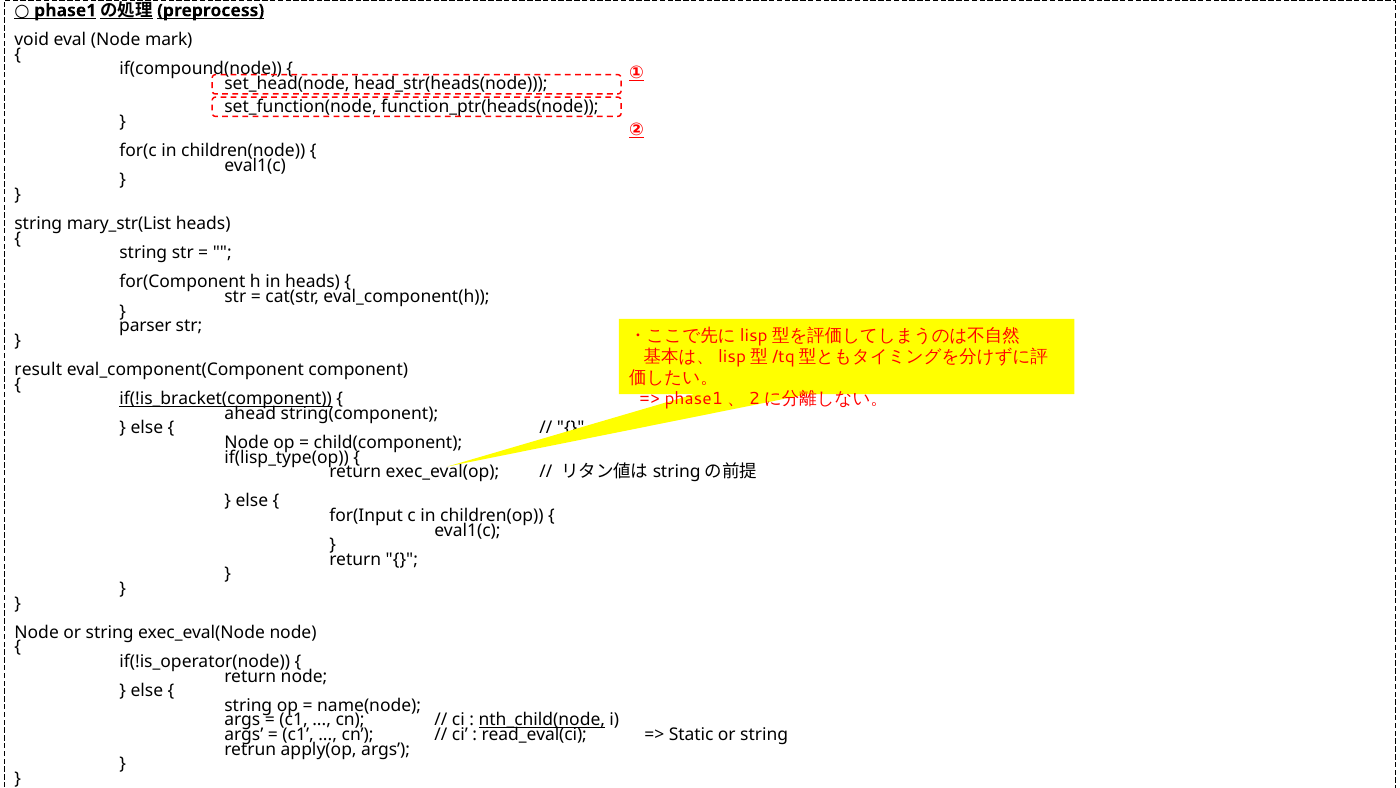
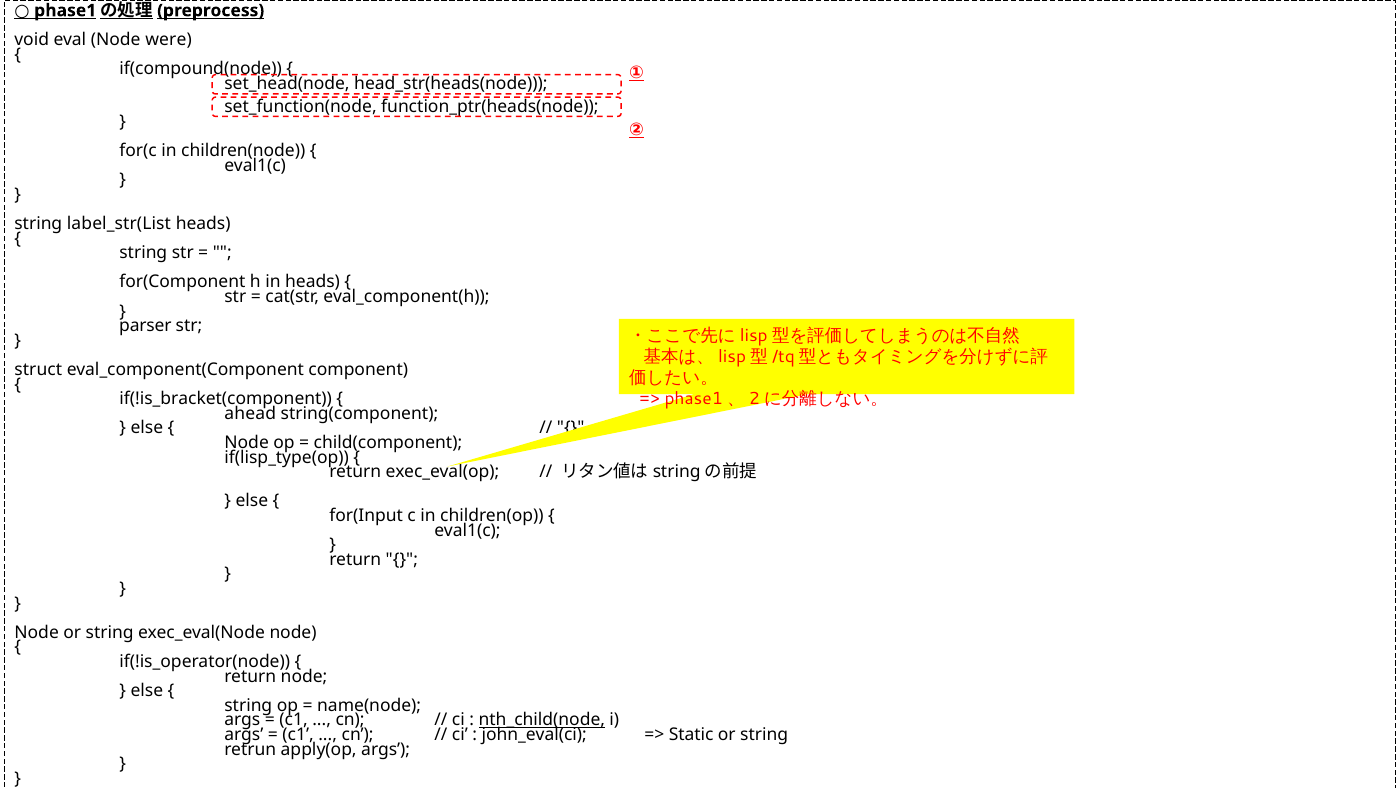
mark: mark -> were (169, 40)
mary_str(List: mary_str(List -> label_str(List (119, 224)
result: result -> struct (38, 369)
if(!is_bracket(component underline: present -> none (226, 399)
read_eval(ci: read_eval(ci -> john_eval(ci (534, 734)
